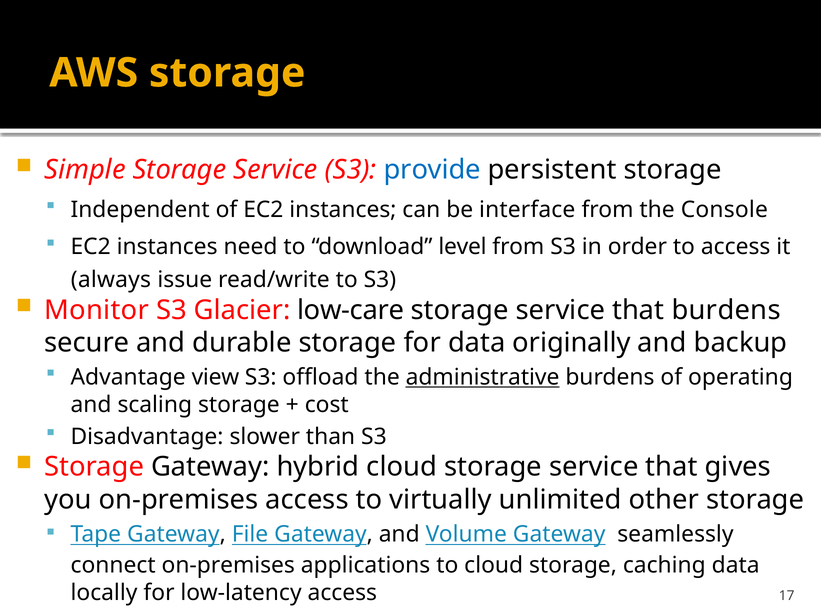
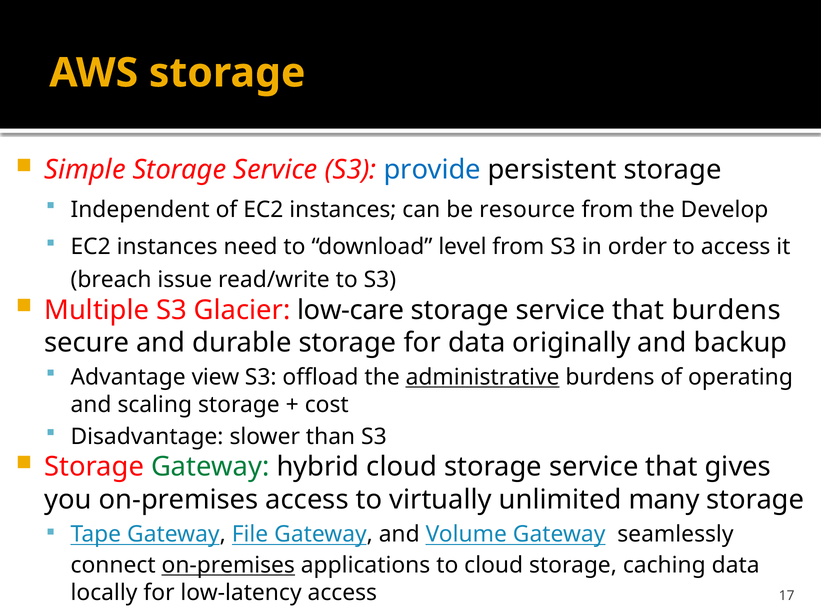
interface: interface -> resource (527, 210)
Console: Console -> Develop (724, 210)
always: always -> breach (111, 280)
Monitor: Monitor -> Multiple (97, 311)
Gateway colour: black -> green (210, 468)
other: other -> many (664, 500)
on-premises underline: none -> present (228, 566)
